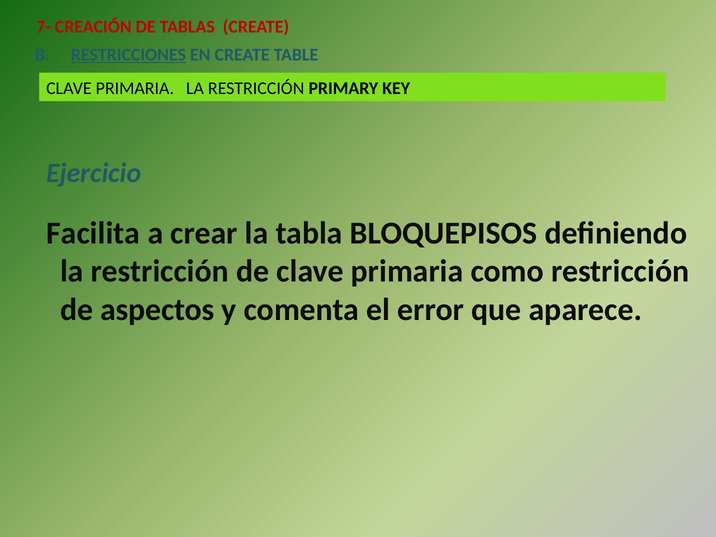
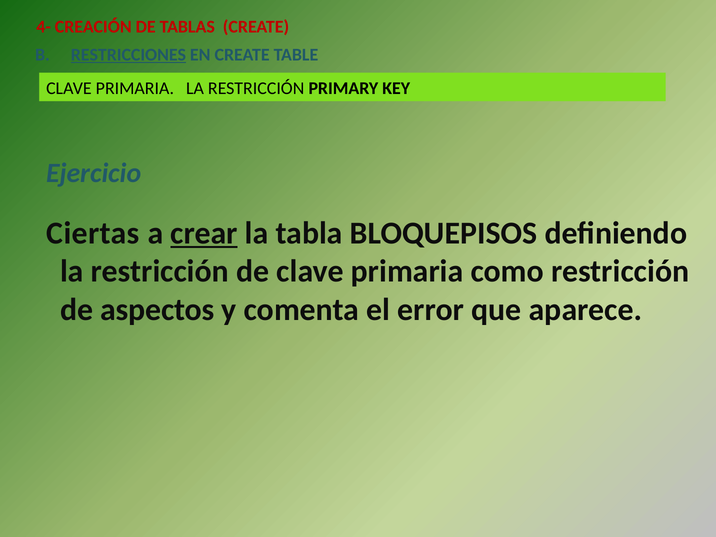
7-: 7- -> 4- (44, 27)
Facilita: Facilita -> Ciertas (93, 233)
crear underline: none -> present (204, 233)
